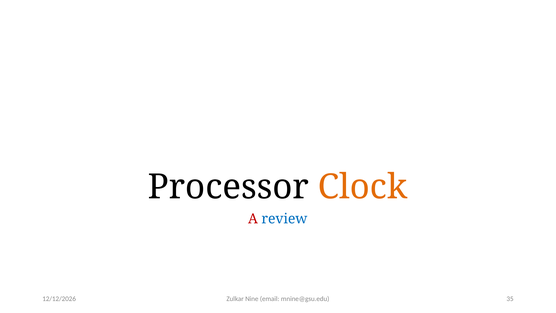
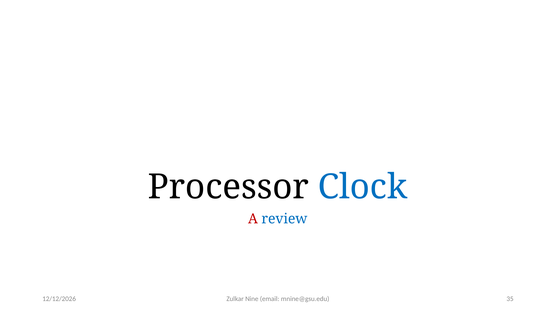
Clock colour: orange -> blue (363, 187)
